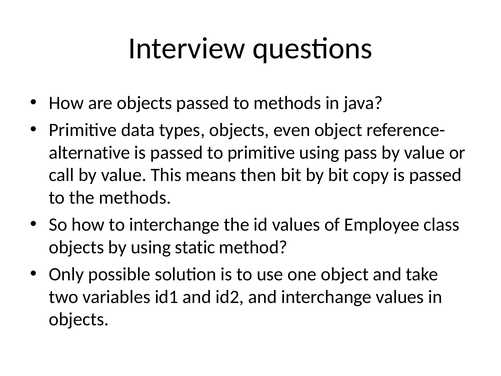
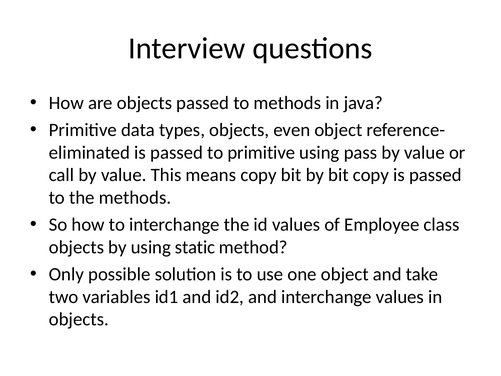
alternative: alternative -> eliminated (90, 152)
means then: then -> copy (259, 175)
